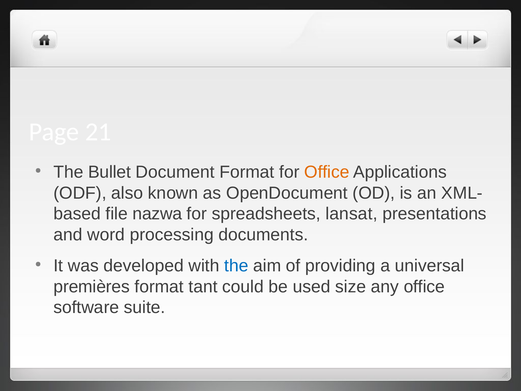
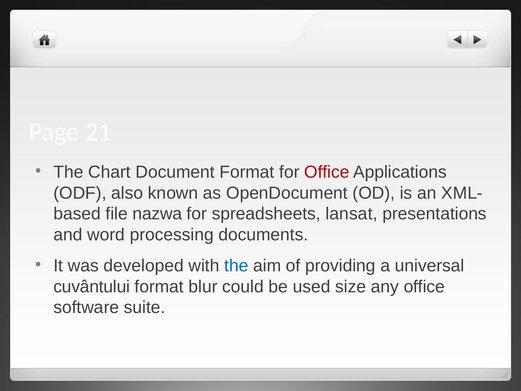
Bullet: Bullet -> Chart (109, 172)
Office colour: orange -> red (327, 172)
premières: premières -> cuvântului (92, 287)
tant: tant -> blur (203, 287)
